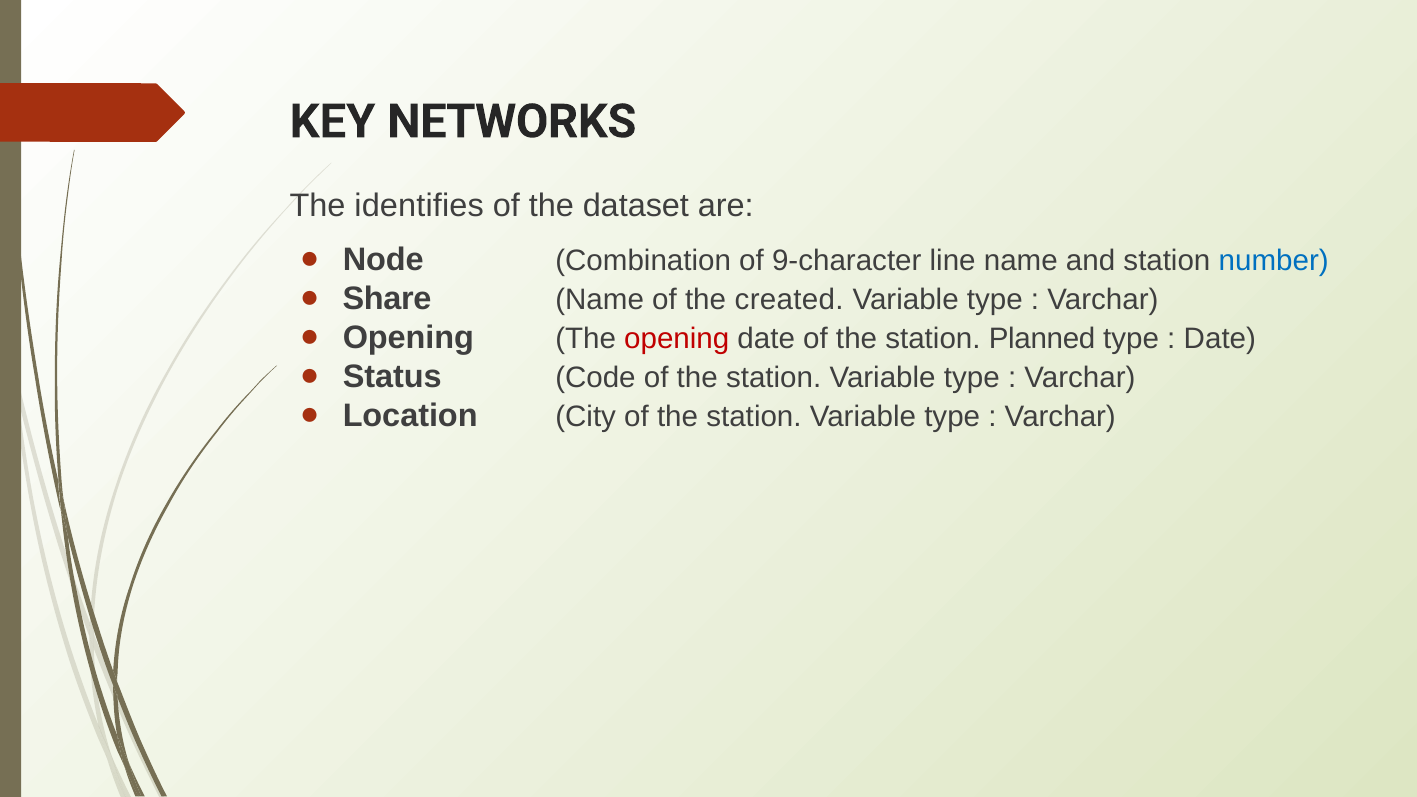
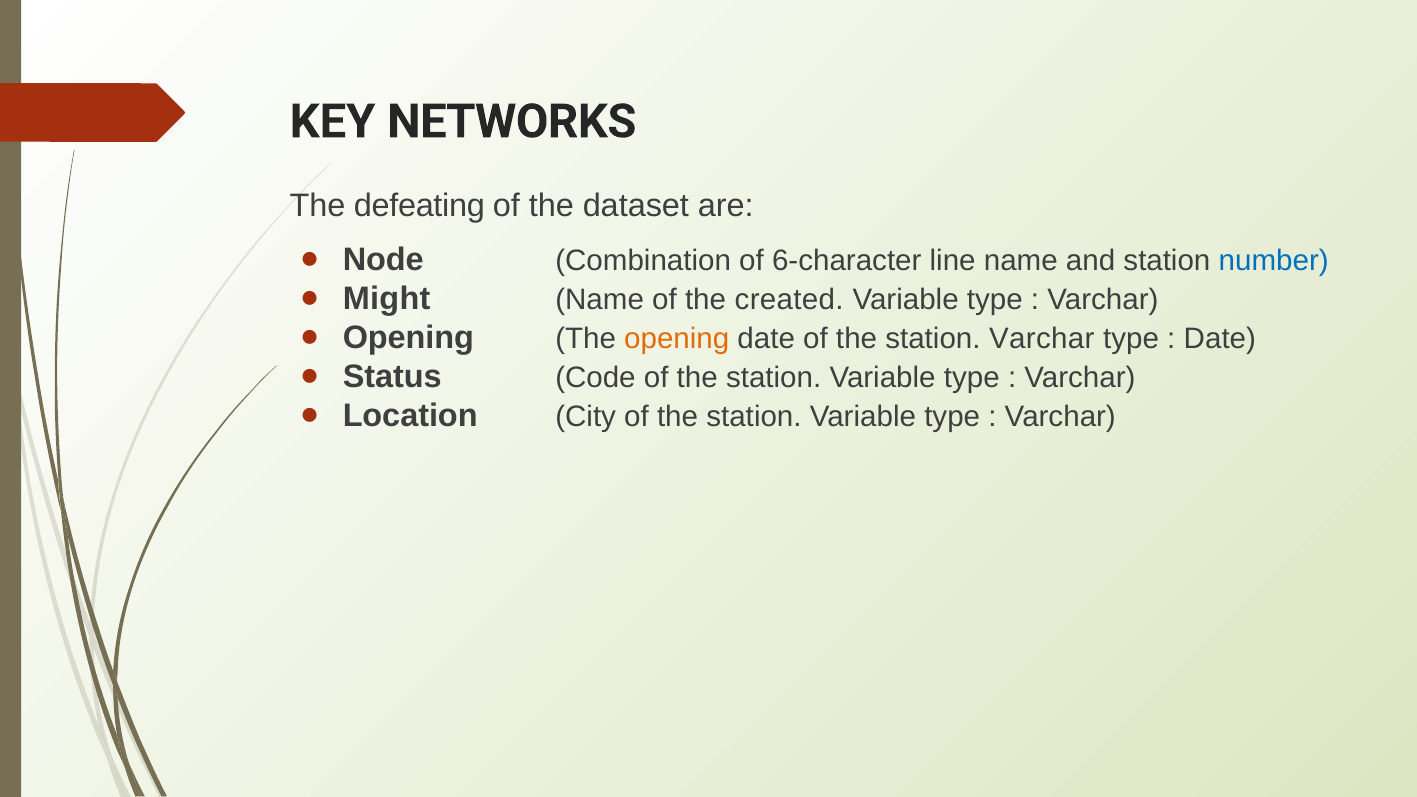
identifies: identifies -> defeating (419, 206)
9-character: 9-character -> 6-character (847, 261)
Share: Share -> Might (387, 299)
opening colour: red -> orange (677, 339)
station Planned: Planned -> Varchar (1042, 339)
